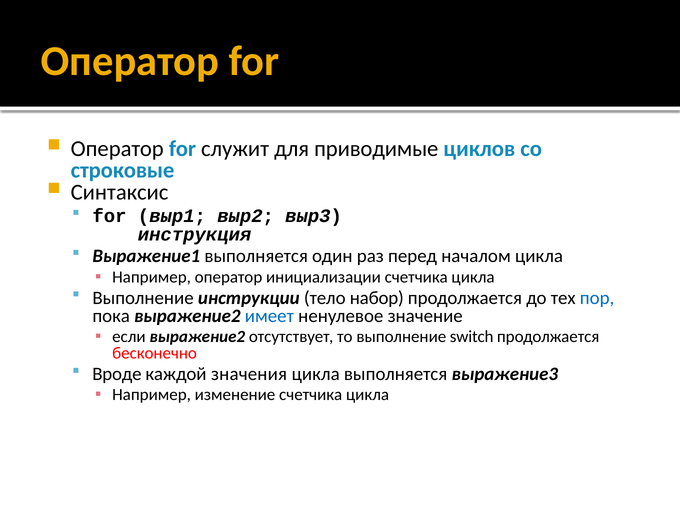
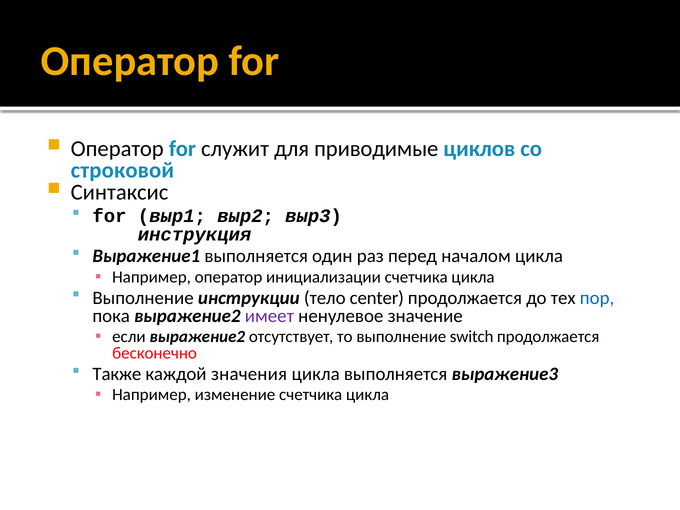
строковые: строковые -> строковой (122, 170)
набор: набор -> center (377, 298)
имеет colour: blue -> purple (269, 316)
Вроде: Вроде -> Также (117, 374)
